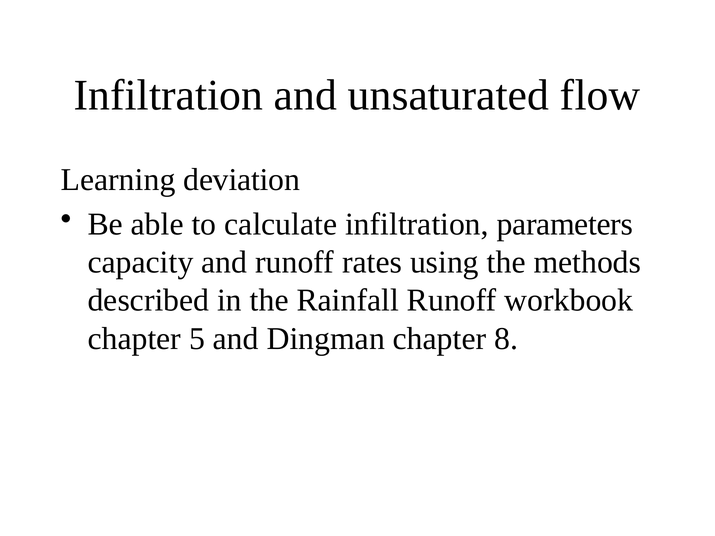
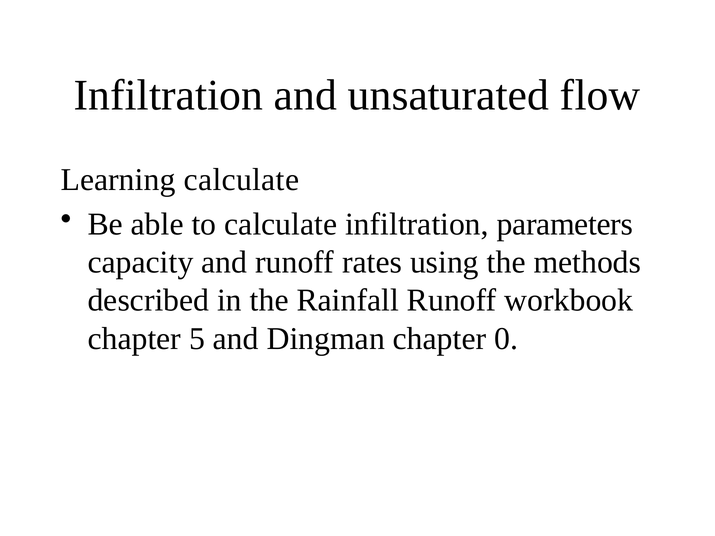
Learning deviation: deviation -> calculate (241, 180)
8: 8 -> 0 (506, 339)
